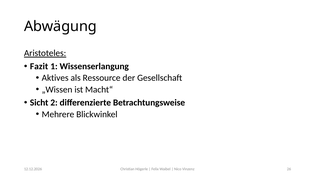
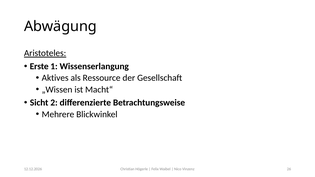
Fazit: Fazit -> Erste (39, 66)
